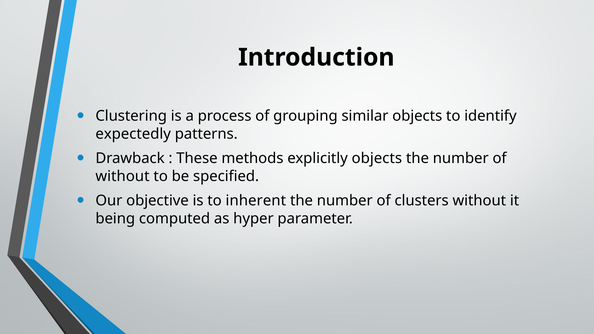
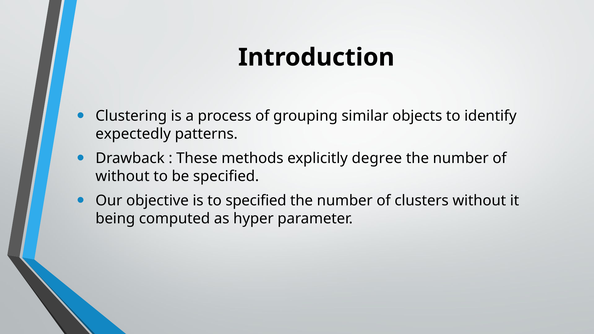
explicitly objects: objects -> degree (377, 158)
to inherent: inherent -> specified (256, 201)
